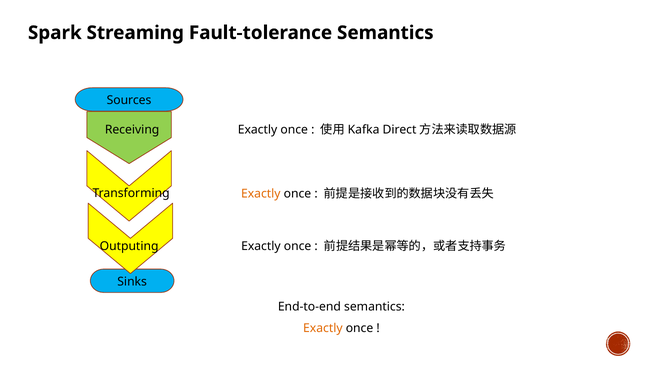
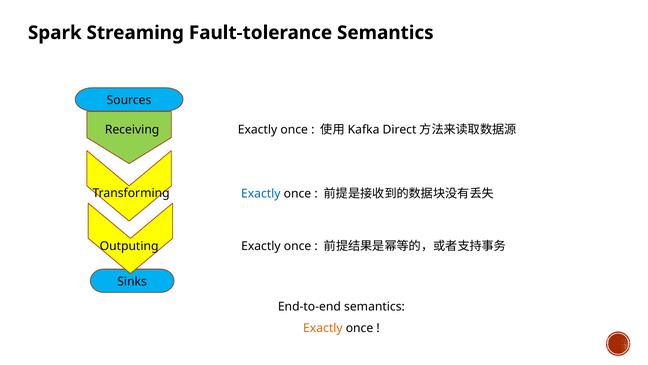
Exactly colour: orange -> blue (261, 193)
